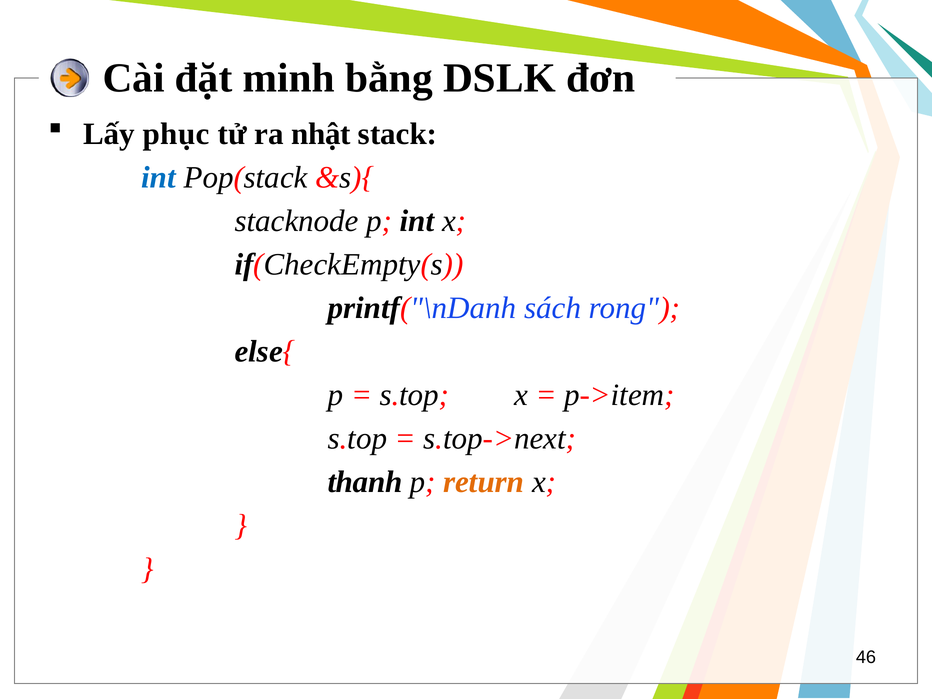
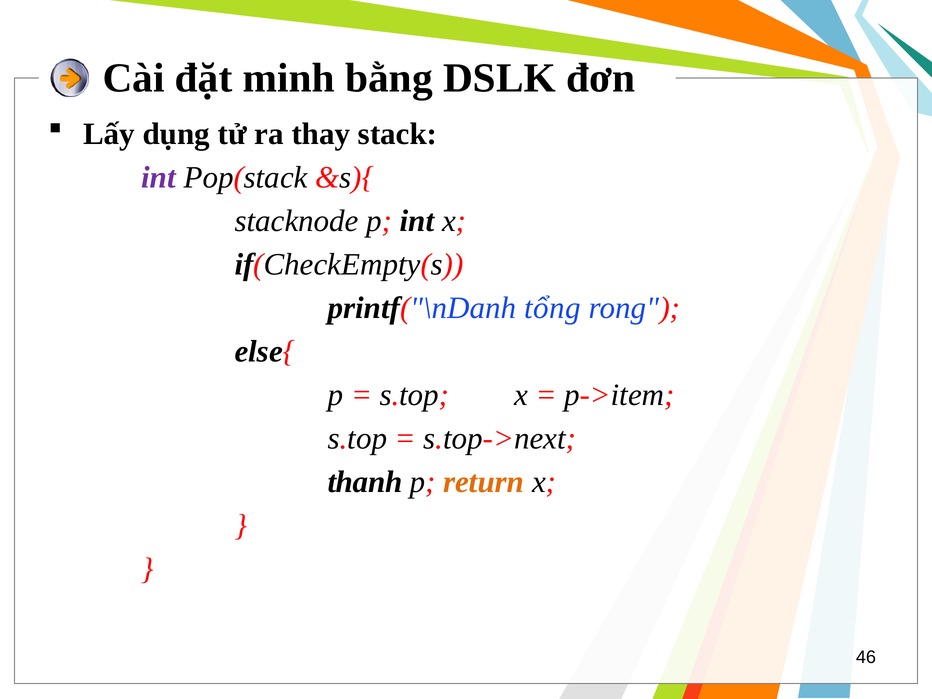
phục: phục -> dụng (176, 134)
nhật: nhật -> thay (321, 134)
int colour: blue -> purple (159, 178)
sách: sách -> tổng (553, 308)
